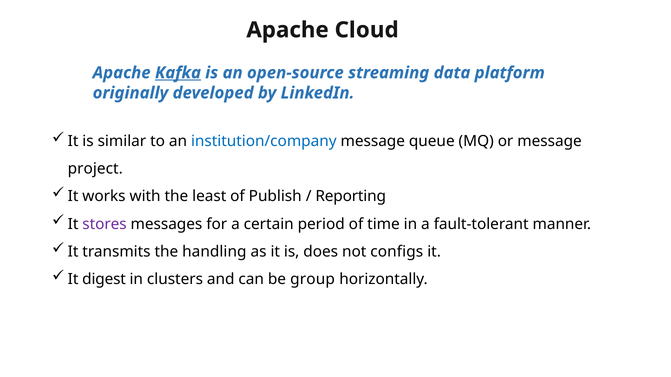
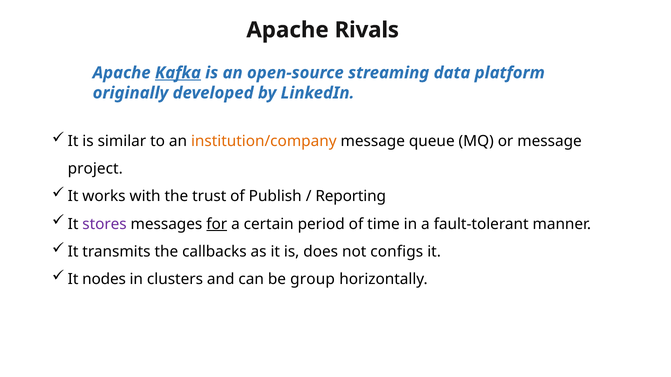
Cloud: Cloud -> Rivals (367, 30)
institution/company colour: blue -> orange (264, 141)
least: least -> trust (209, 197)
for underline: none -> present (217, 224)
handling: handling -> callbacks (214, 252)
digest: digest -> nodes (104, 280)
